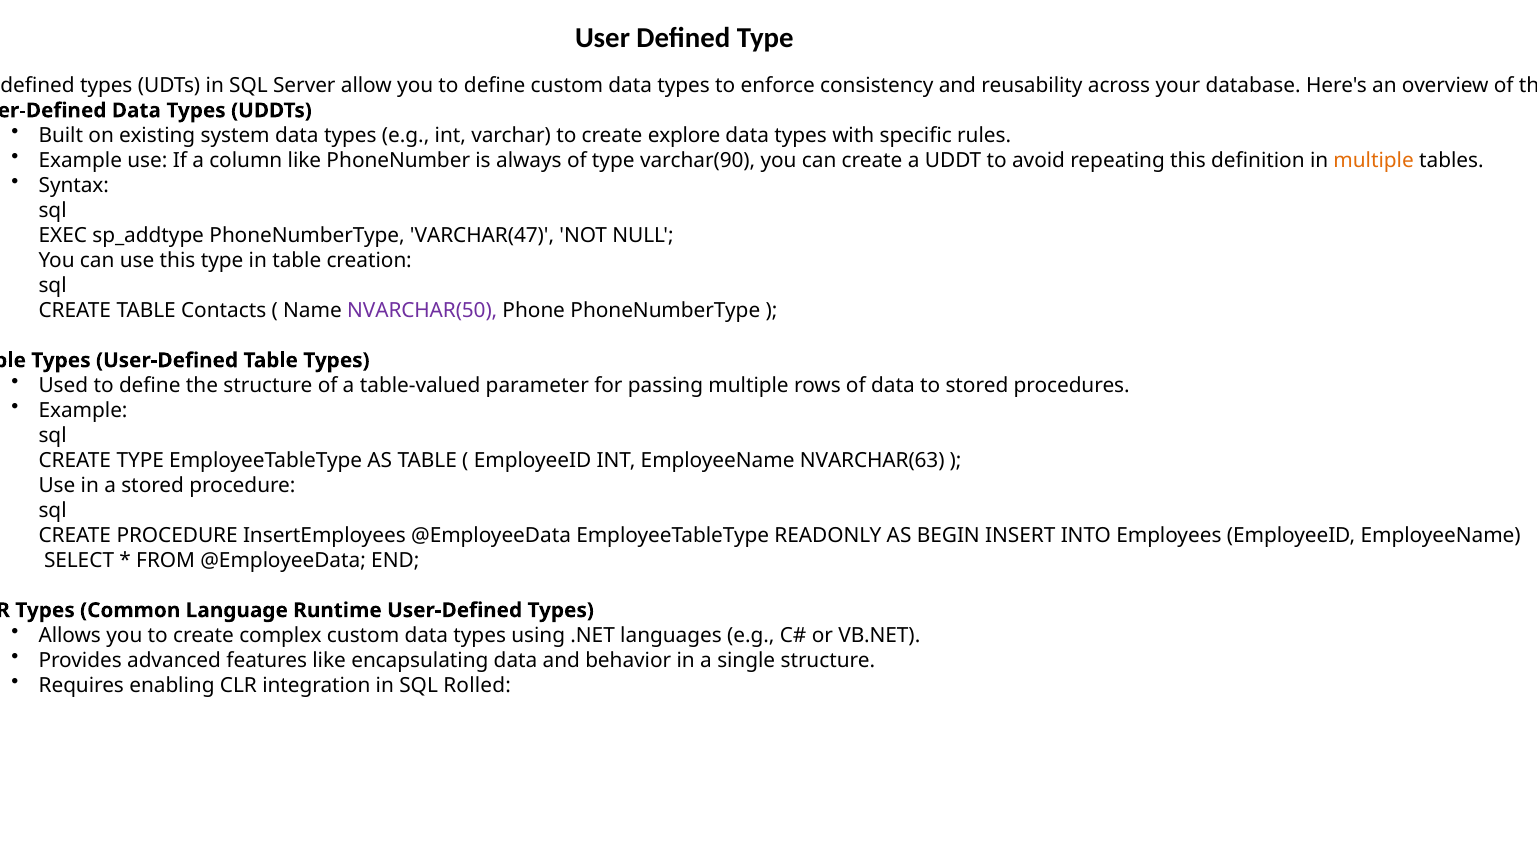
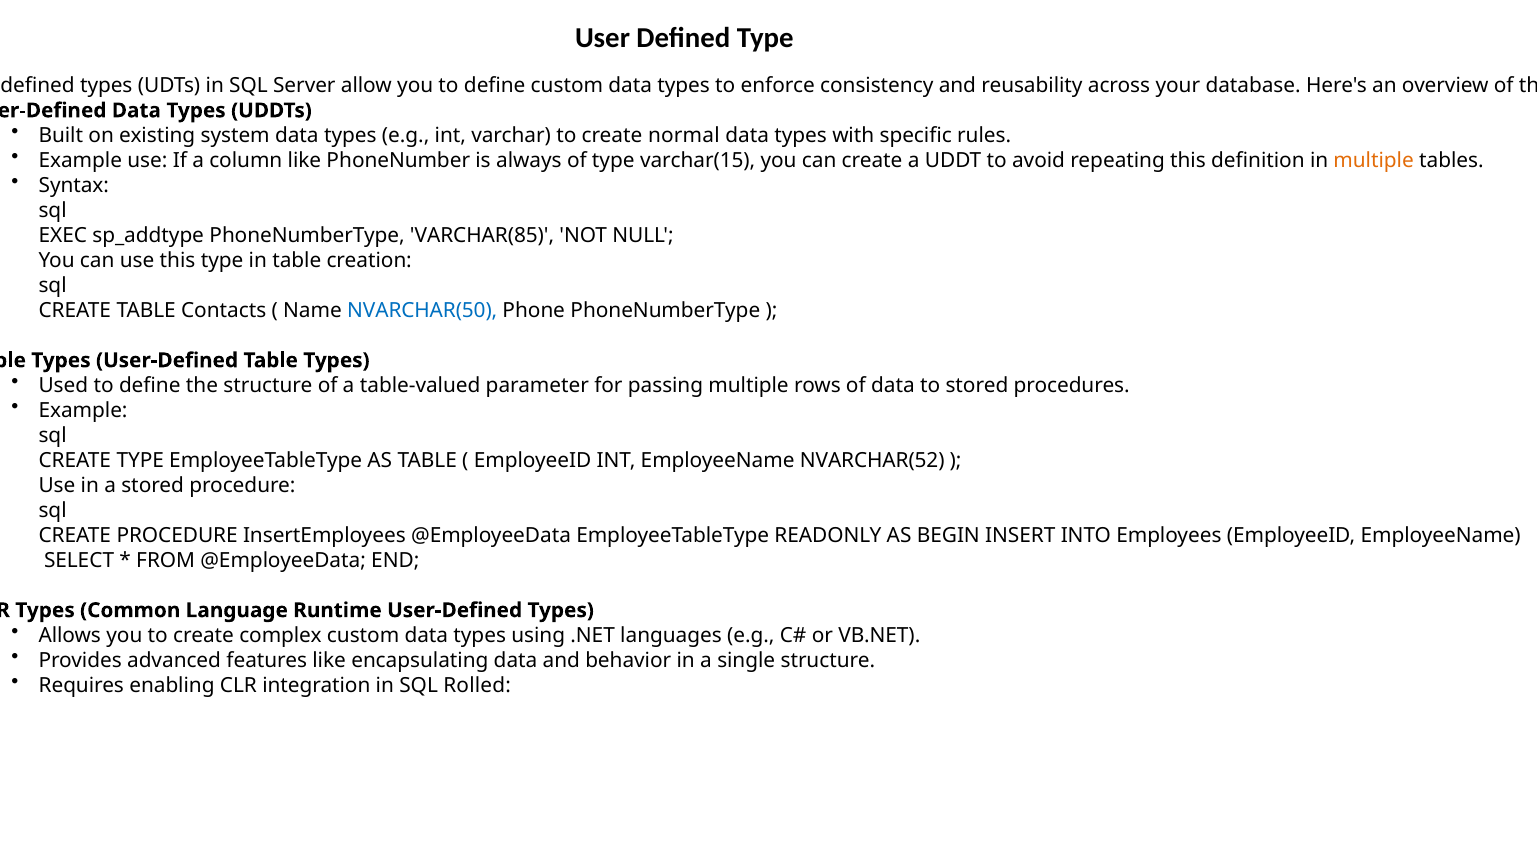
explore: explore -> normal (684, 136)
varchar(90: varchar(90 -> varchar(15 (698, 161)
VARCHAR(47: VARCHAR(47 -> VARCHAR(85 (482, 236)
NVARCHAR(50 colour: purple -> blue (422, 311)
NVARCHAR(63: NVARCHAR(63 -> NVARCHAR(52 (872, 461)
